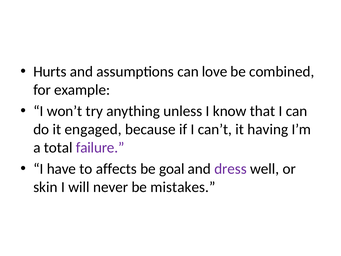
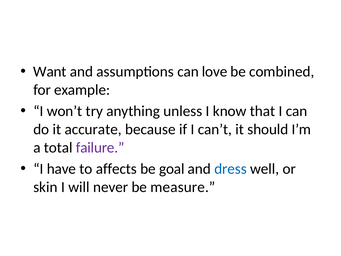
Hurts: Hurts -> Want (50, 72)
engaged: engaged -> accurate (93, 129)
having: having -> should (268, 129)
dress colour: purple -> blue (231, 169)
mistakes: mistakes -> measure (183, 187)
